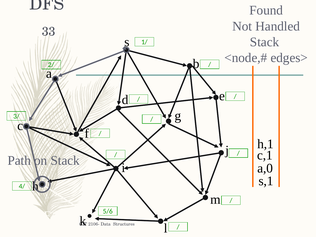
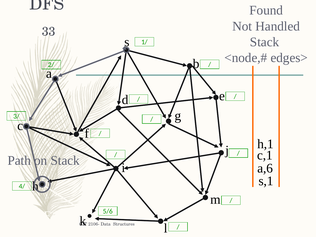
a,0: a,0 -> a,6 (265, 168)
